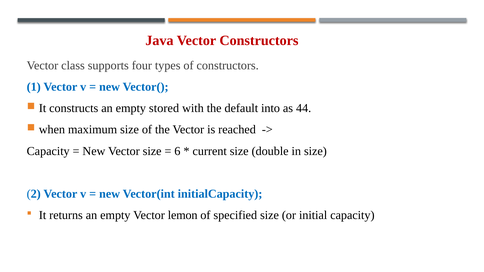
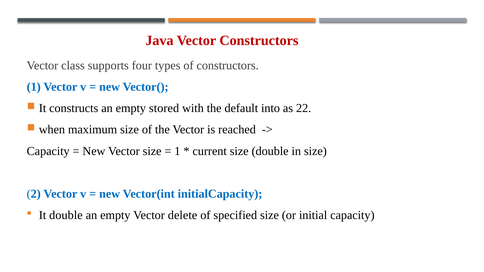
44: 44 -> 22 (304, 108)
6: 6 -> 1 (177, 151)
It returns: returns -> double (66, 215)
lemon: lemon -> delete (183, 215)
